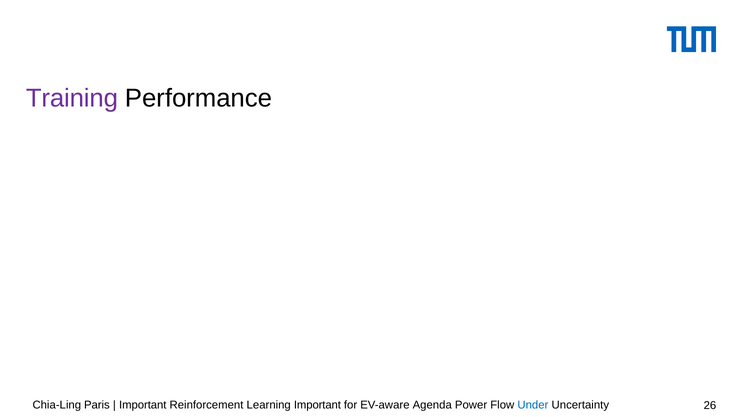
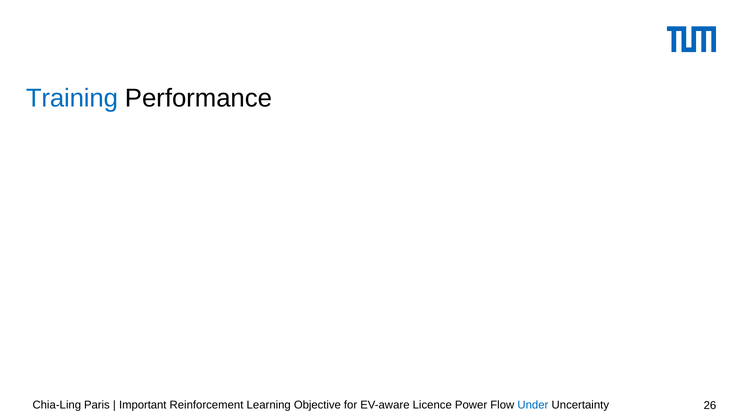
Training colour: purple -> blue (72, 98)
Learning Important: Important -> Objective (317, 405)
Agenda: Agenda -> Licence (432, 405)
